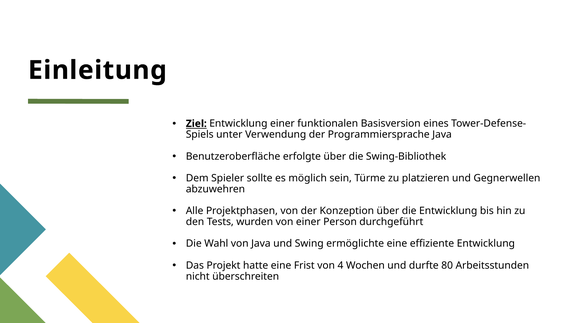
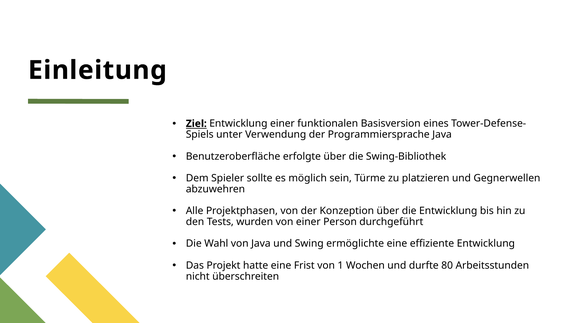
4: 4 -> 1 (340, 266)
